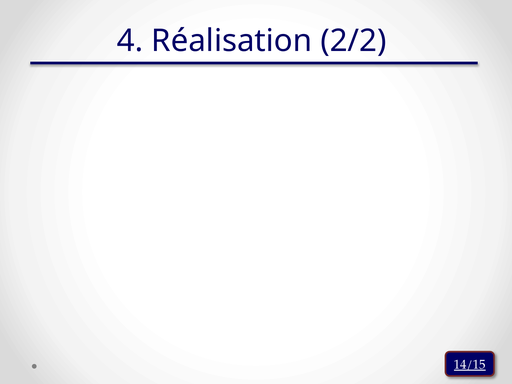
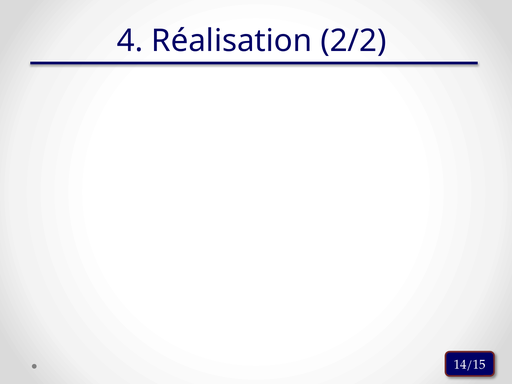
14/15 underline: present -> none (470, 365)
